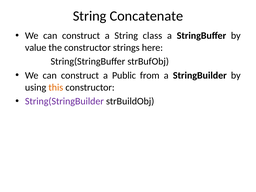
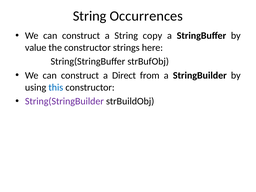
Concatenate: Concatenate -> Occurrences (146, 16)
class: class -> copy (152, 36)
Public: Public -> Direct (124, 75)
this colour: orange -> blue (56, 87)
